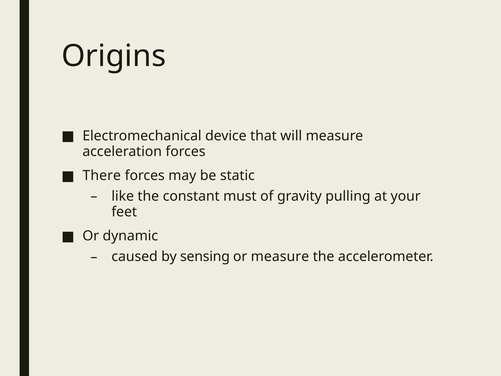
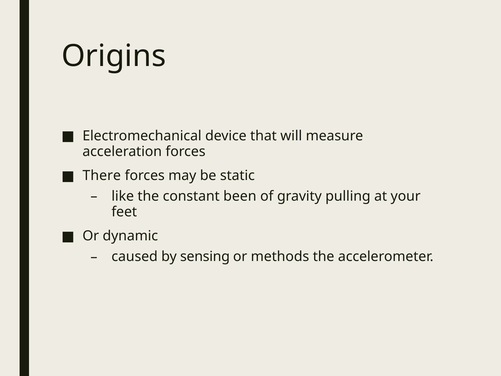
must: must -> been (240, 196)
or measure: measure -> methods (280, 256)
